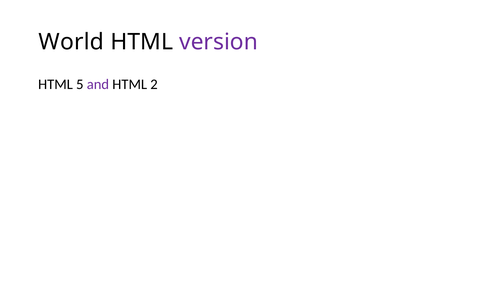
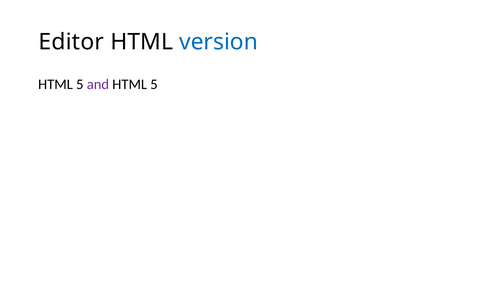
World: World -> Editor (71, 42)
version colour: purple -> blue (219, 42)
2: 2 -> 5 (154, 85)
